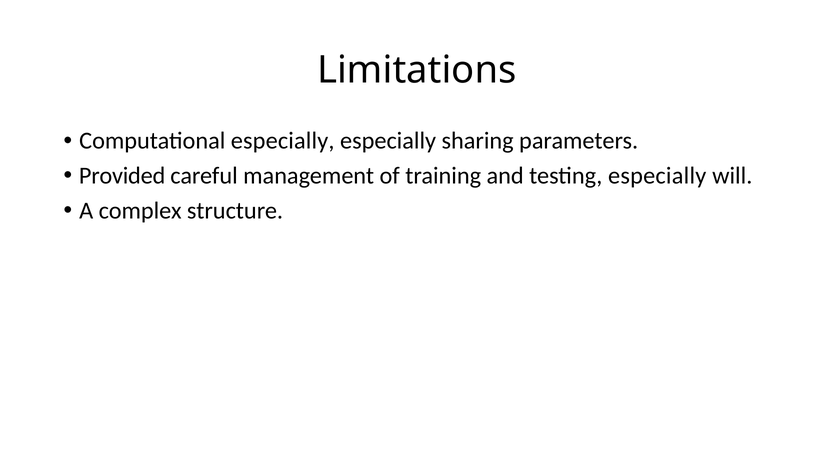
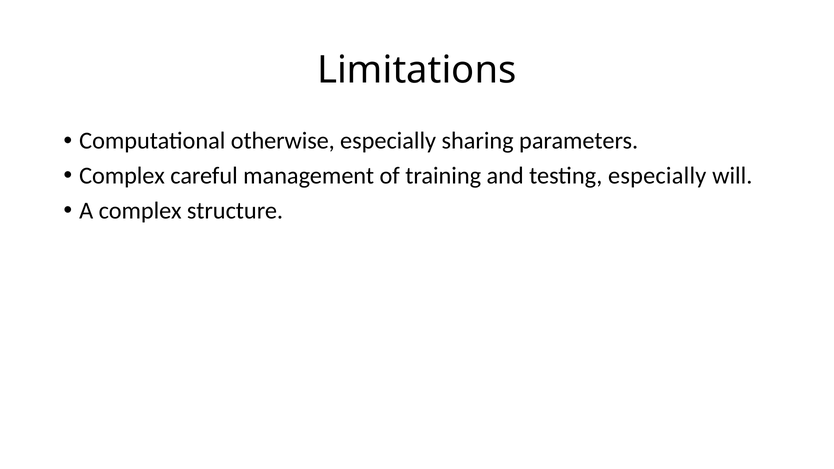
Computational especially: especially -> otherwise (283, 141)
Provided: Provided -> Complex (122, 176)
